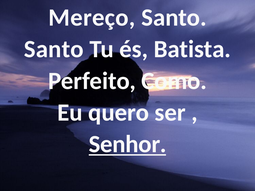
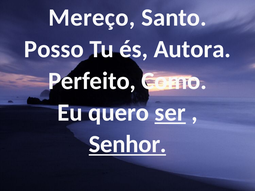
Santo: Santo -> Posso (54, 49)
Batista: Batista -> Autora (192, 49)
ser underline: none -> present (170, 113)
